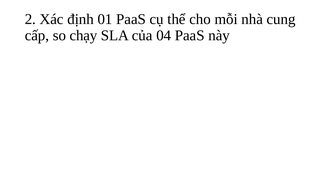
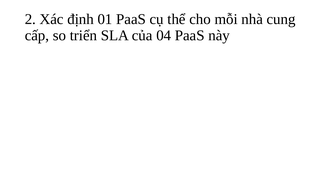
chạy: chạy -> triển (83, 35)
